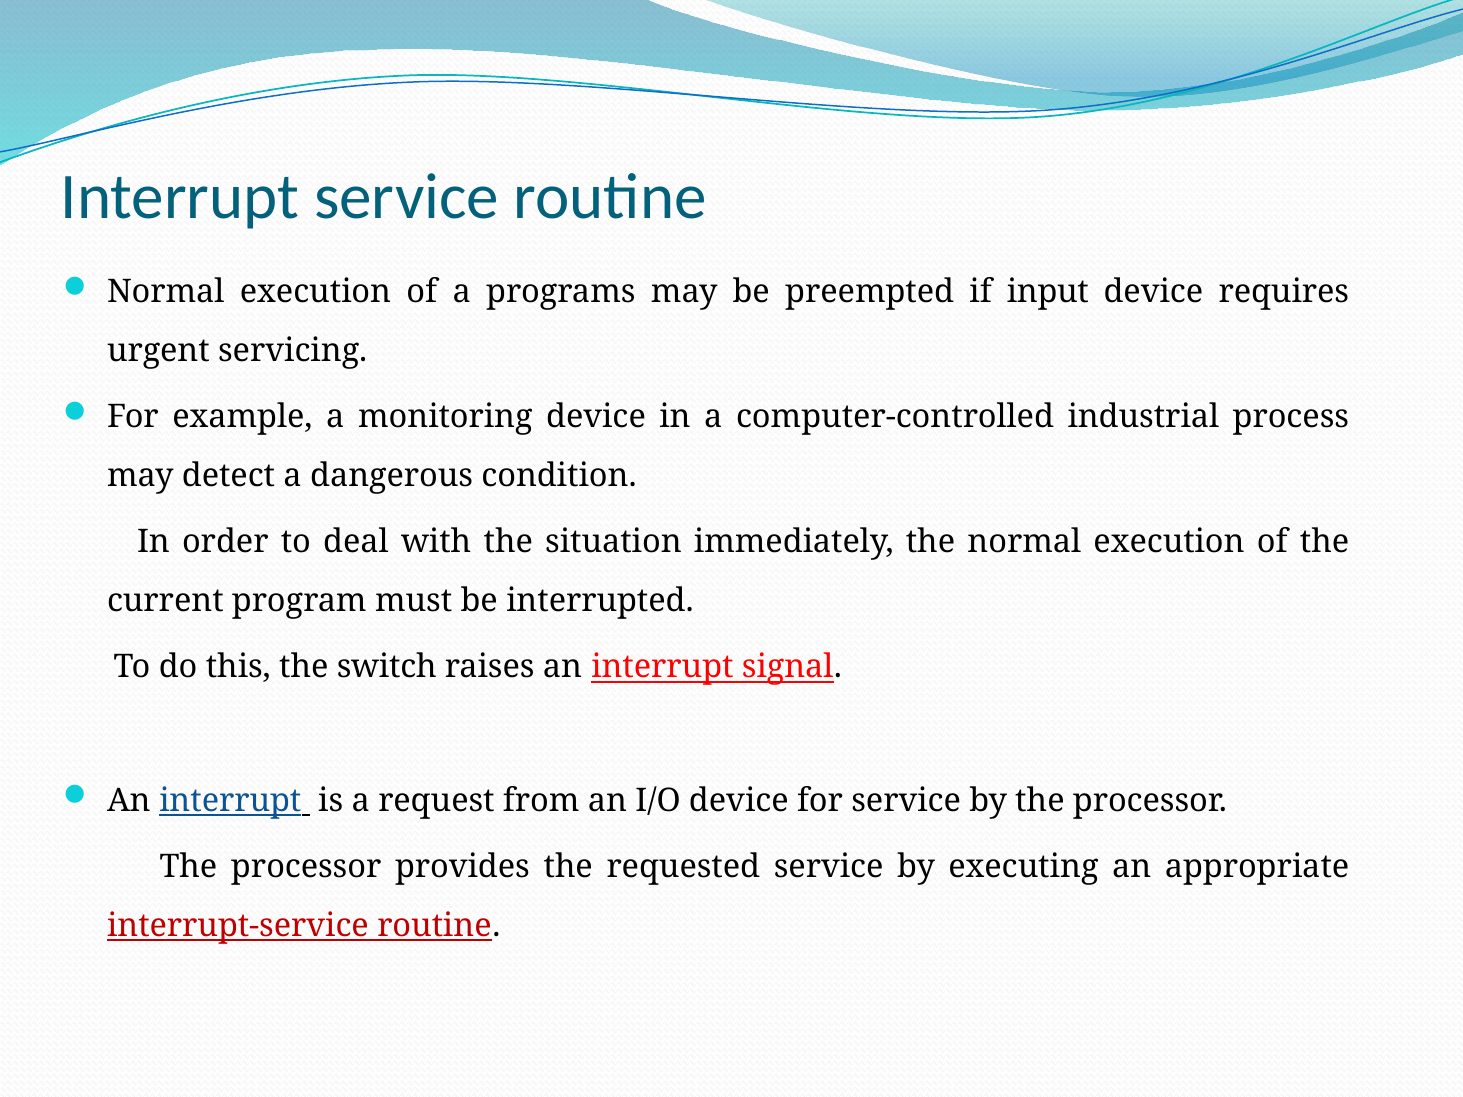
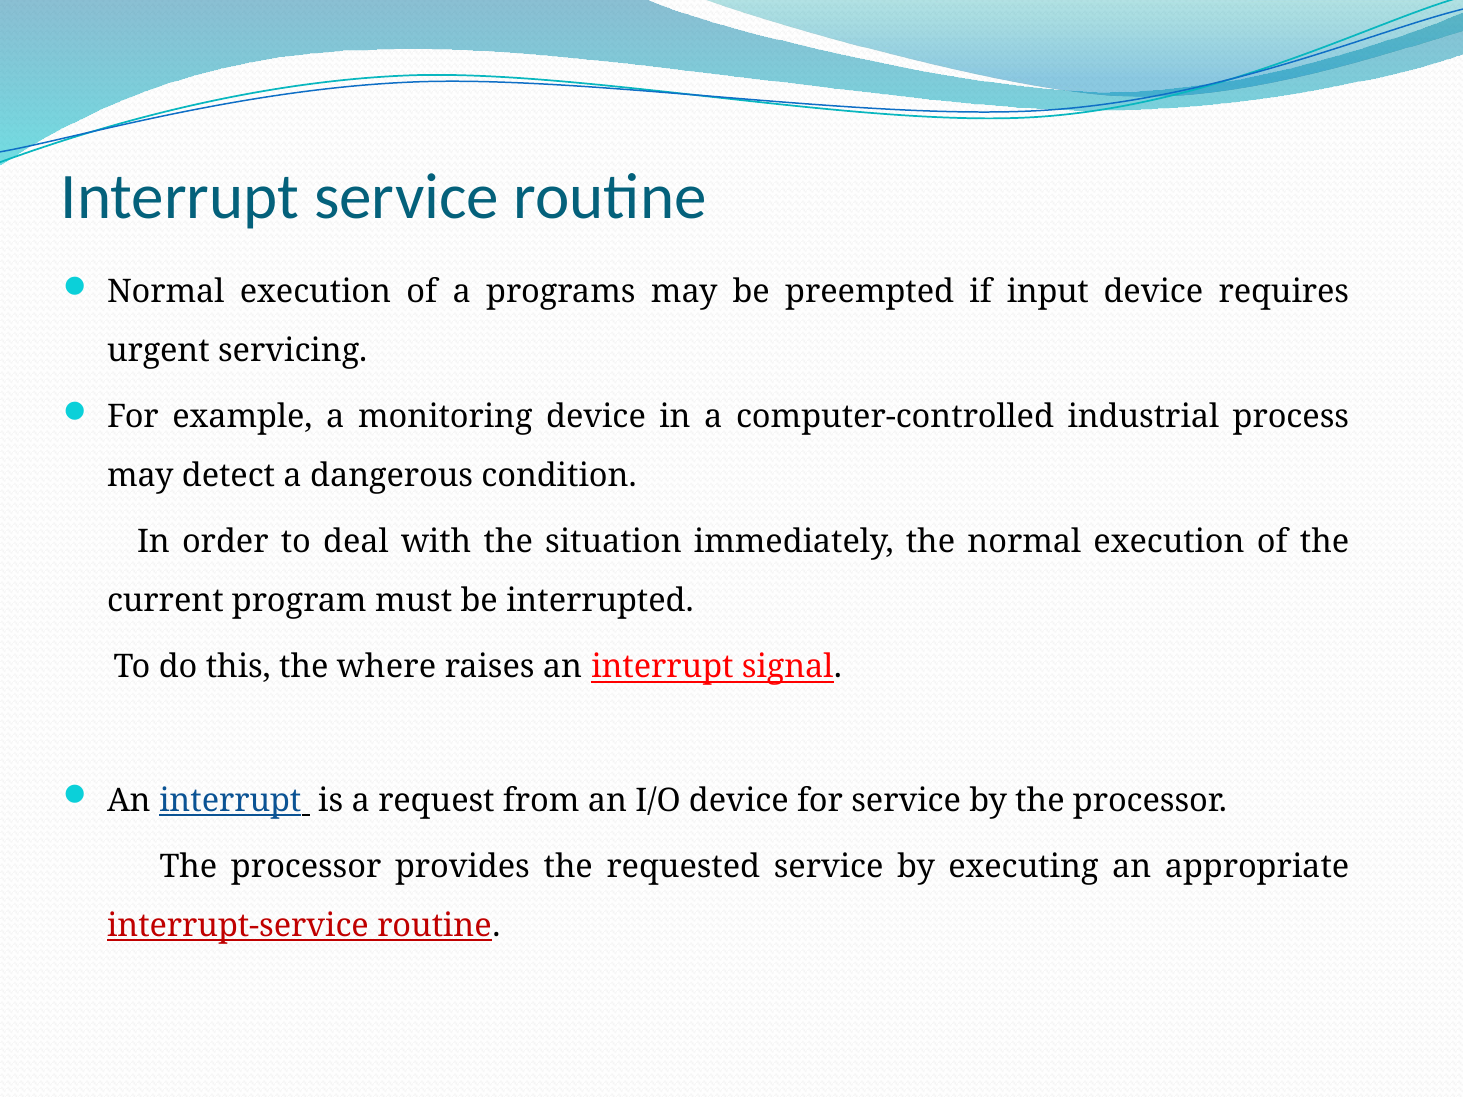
switch: switch -> where (387, 667)
